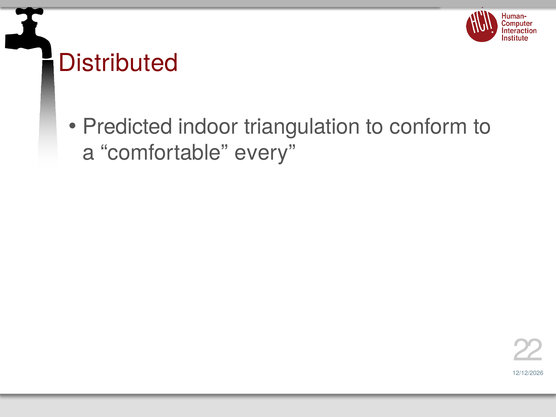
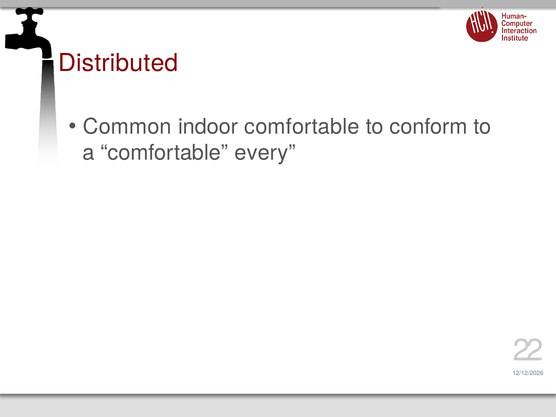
Predicted: Predicted -> Common (127, 127)
indoor triangulation: triangulation -> comfortable (302, 127)
